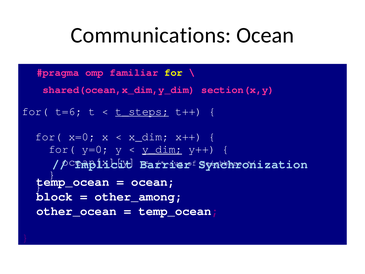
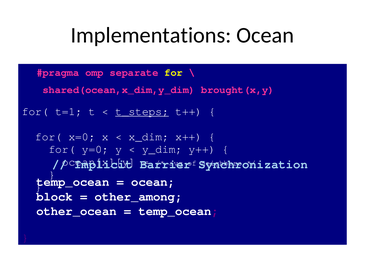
Communications: Communications -> Implementations (151, 35)
familiar: familiar -> separate (134, 72)
section(x,y: section(x,y -> brought(x,y (238, 90)
t=6: t=6 -> t=1 (69, 111)
y_dim underline: present -> none (162, 149)
